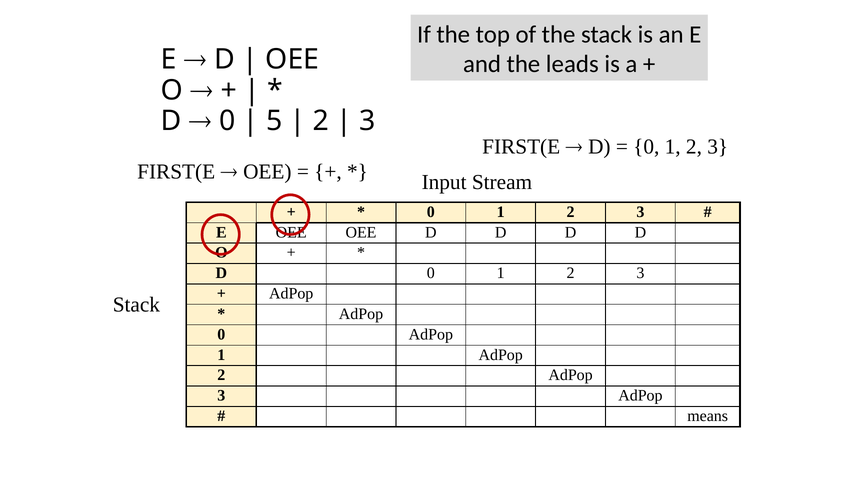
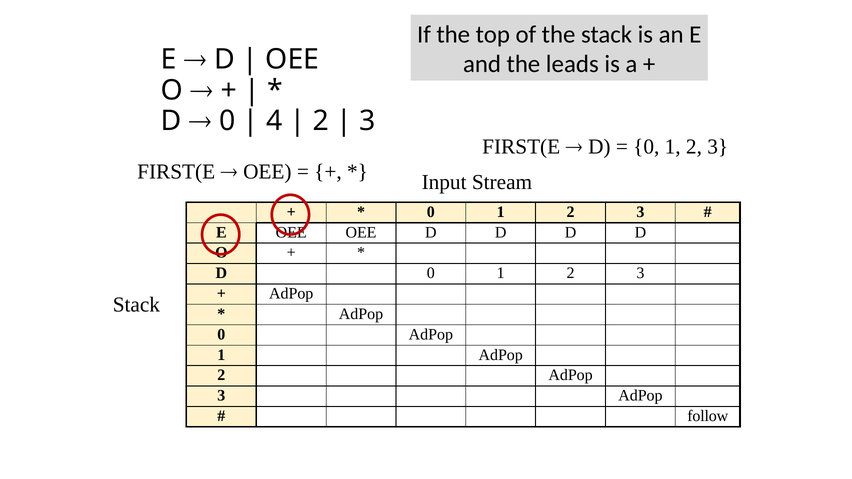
5: 5 -> 4 (274, 121)
means: means -> follow (708, 416)
